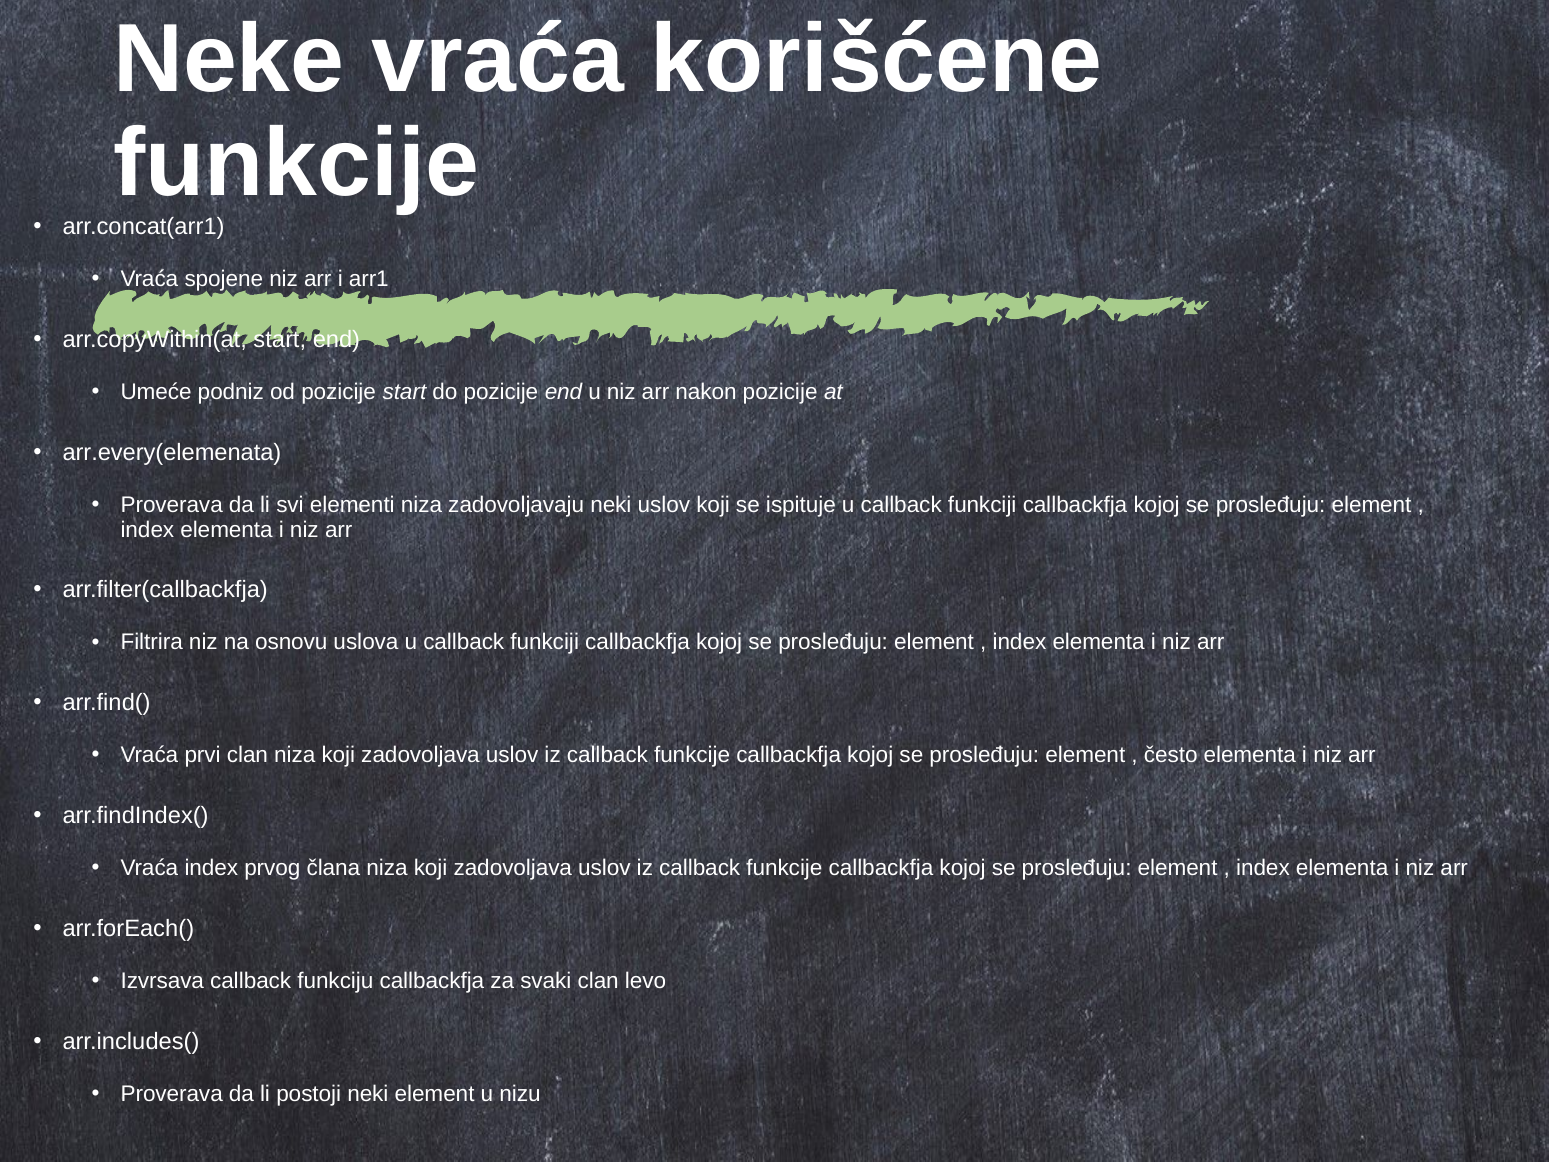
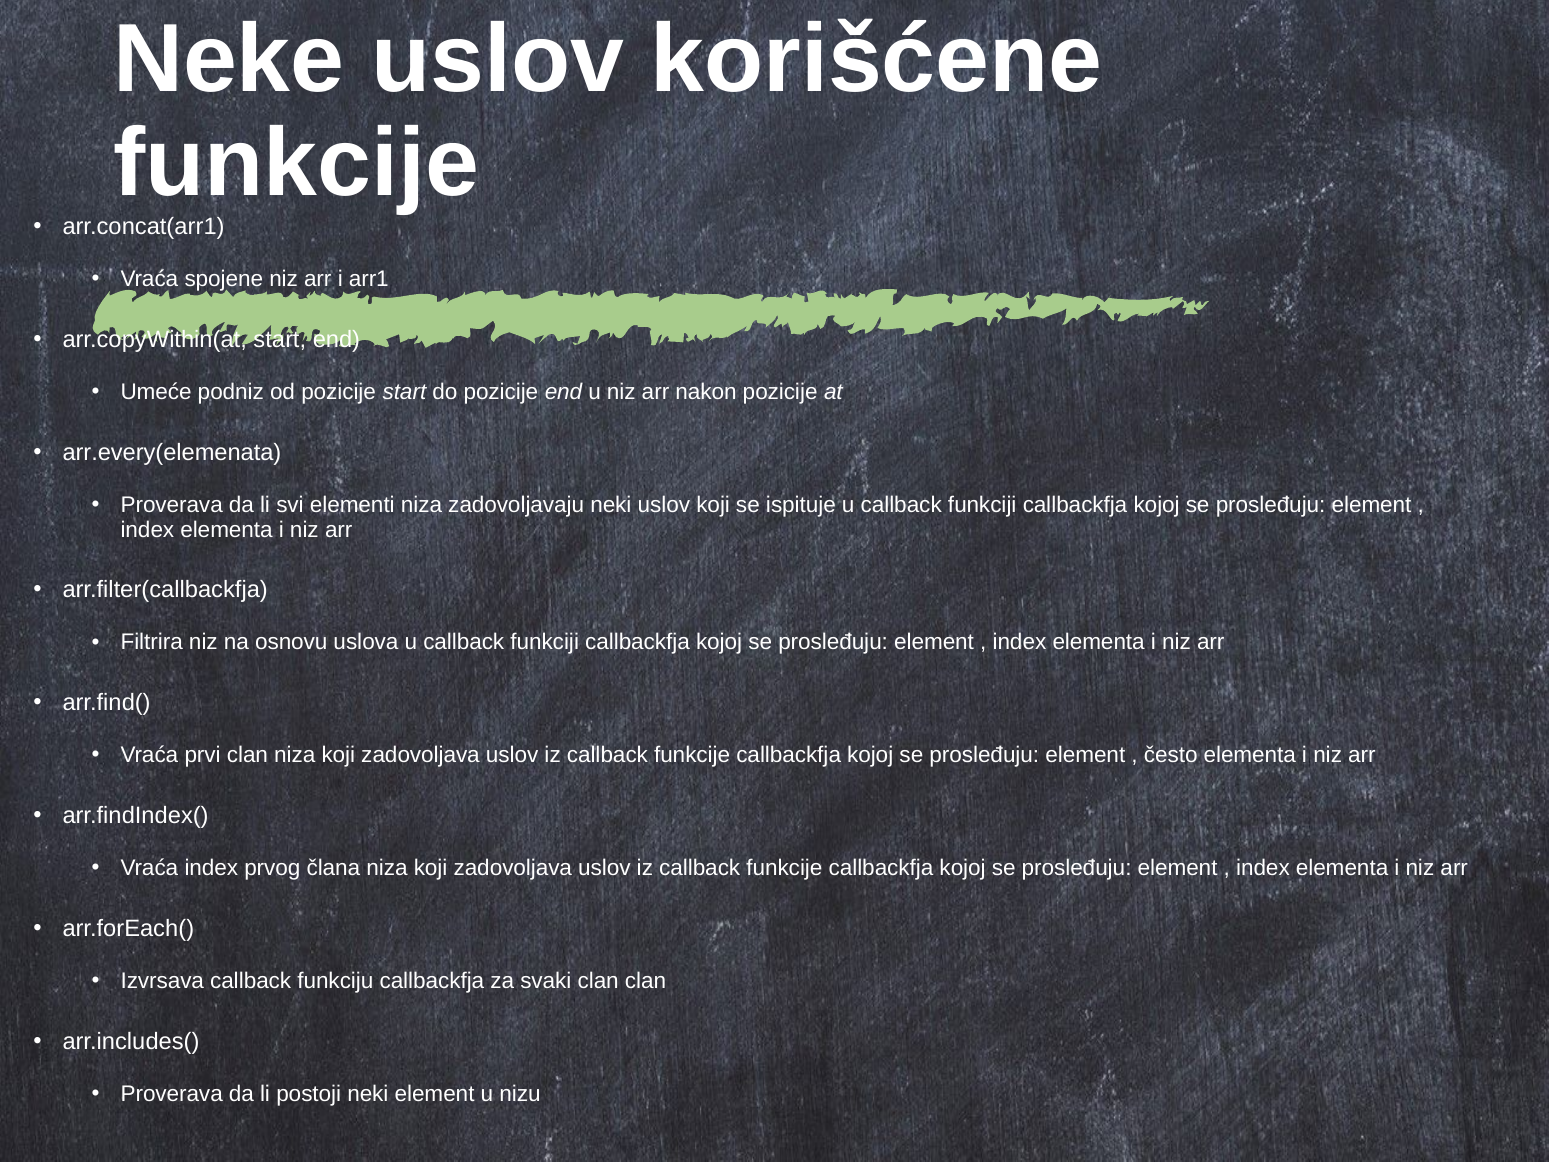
Neke vraća: vraća -> uslov (498, 59)
clan levo: levo -> clan (646, 981)
